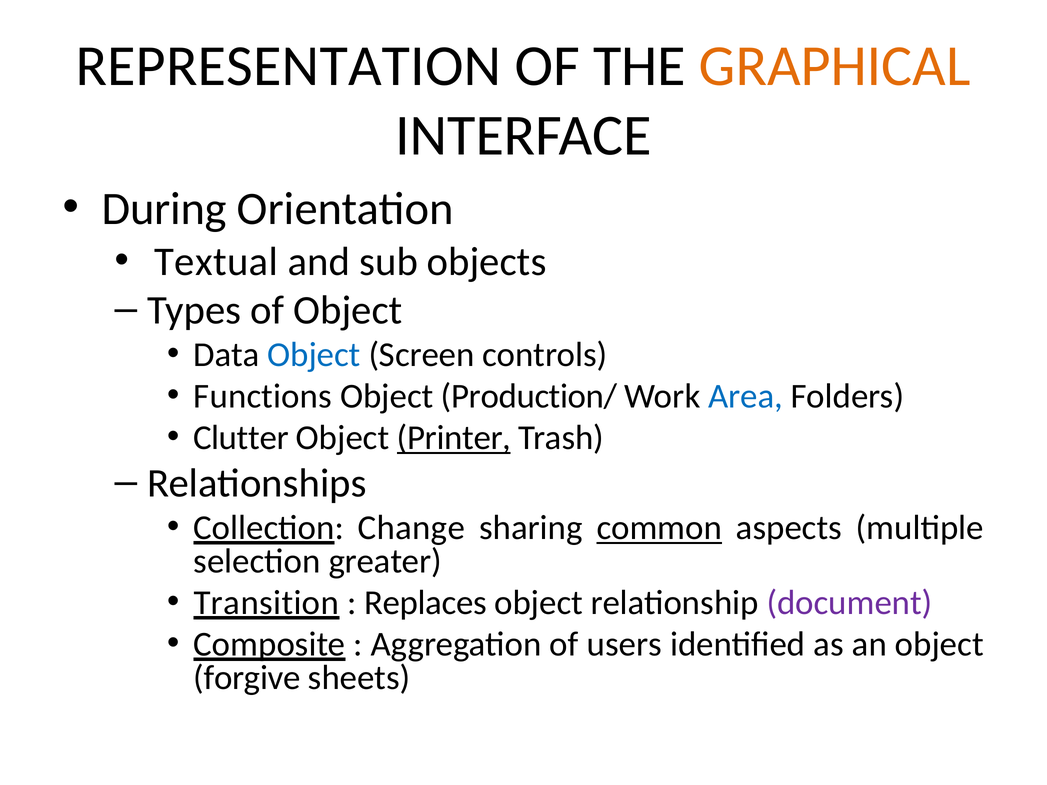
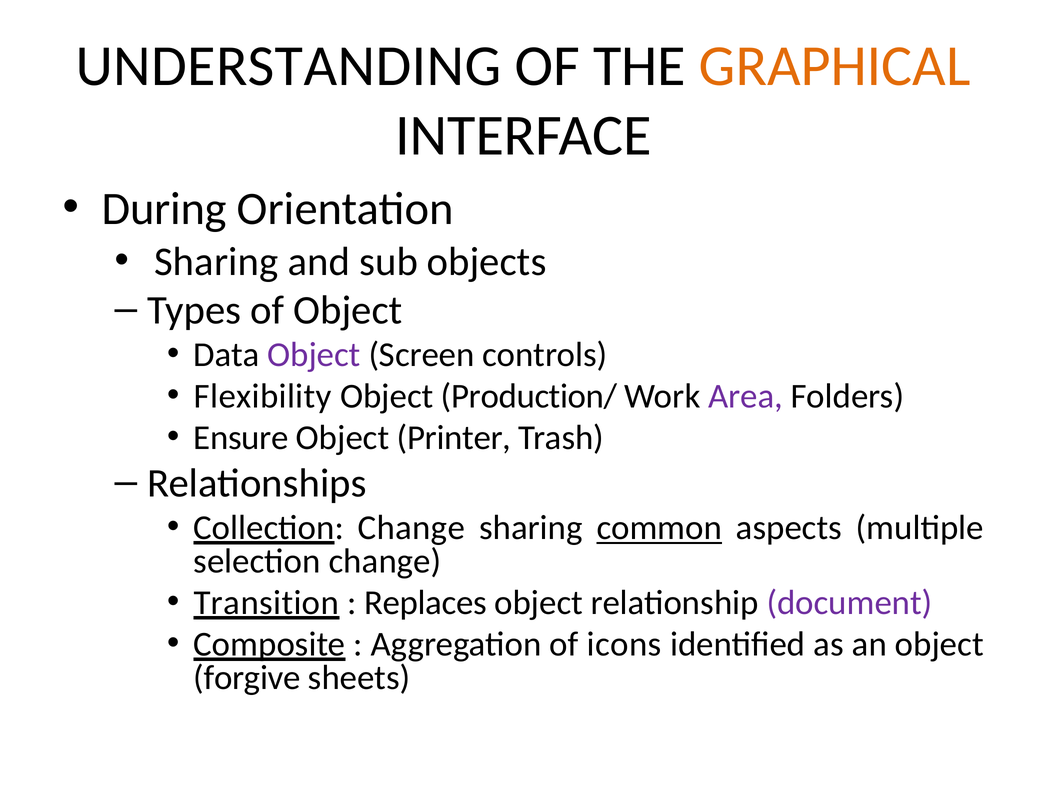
REPRESENTATION: REPRESENTATION -> UNDERSTANDING (288, 66)
Textual: Textual -> Sharing (216, 262)
Object colour: blue -> purple (314, 355)
Functions: Functions -> Flexibility (263, 396)
Area colour: blue -> purple (746, 396)
Clutter: Clutter -> Ensure (241, 438)
Printer underline: present -> none (454, 438)
selection greater: greater -> change (385, 562)
users: users -> icons (624, 645)
